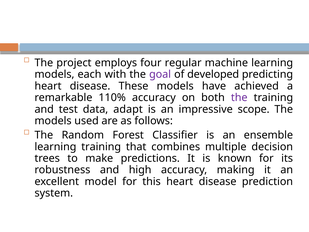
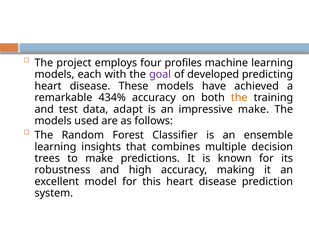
regular: regular -> profiles (183, 63)
110%: 110% -> 434% (112, 98)
the colour: purple -> orange (239, 98)
impressive scope: scope -> make (254, 109)
learning training: training -> insights (101, 147)
